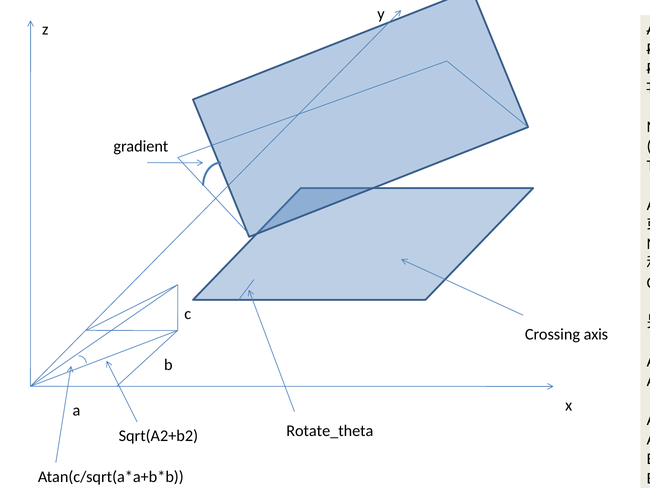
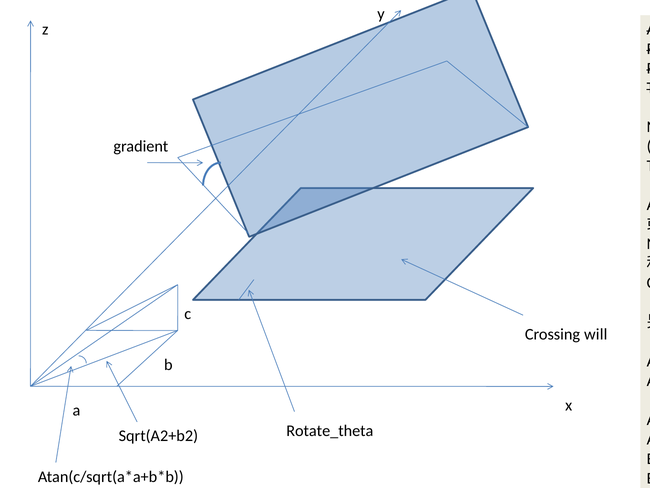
Crossing axis: axis -> will (596, 334)
